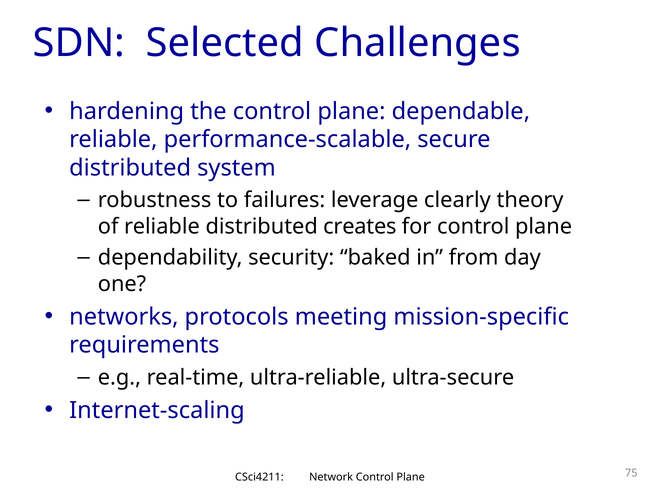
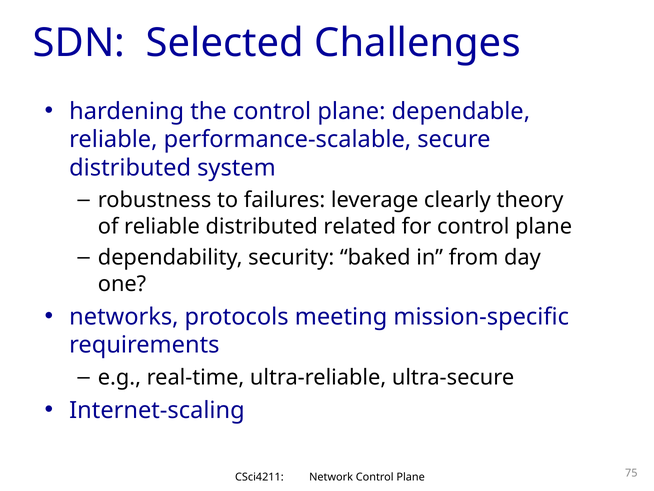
creates: creates -> related (360, 226)
